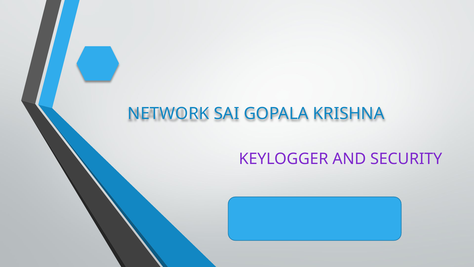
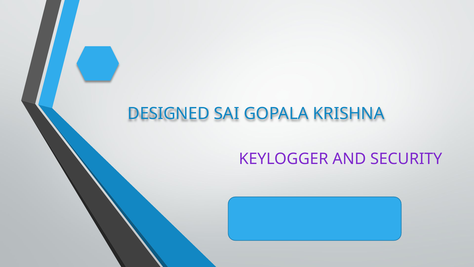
NETWORK: NETWORK -> DESIGNED (169, 114)
